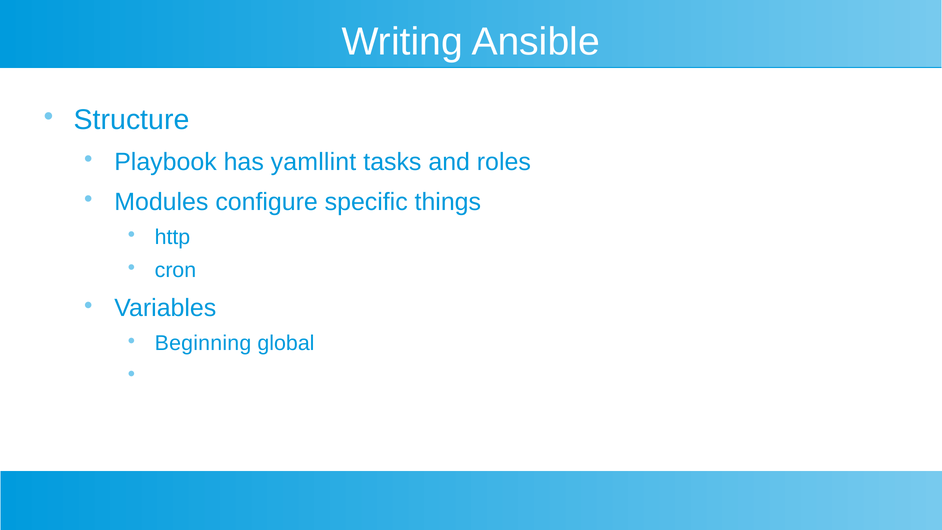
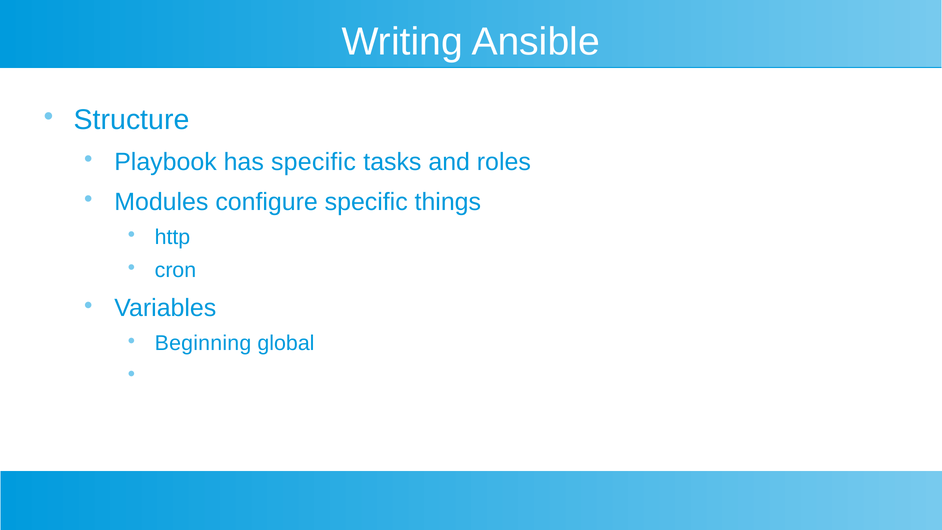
has yamllint: yamllint -> specific (313, 162)
